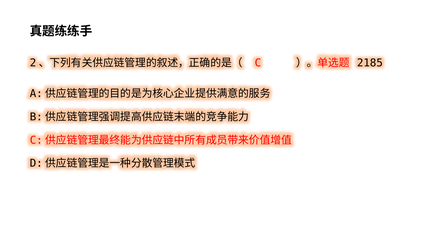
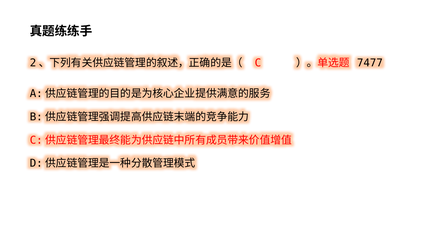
2185: 2185 -> 7477 (370, 63)
